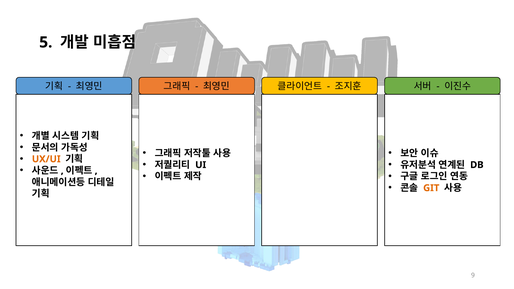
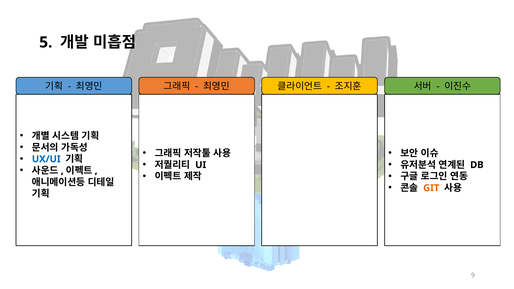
UX/UI colour: orange -> blue (46, 159)
